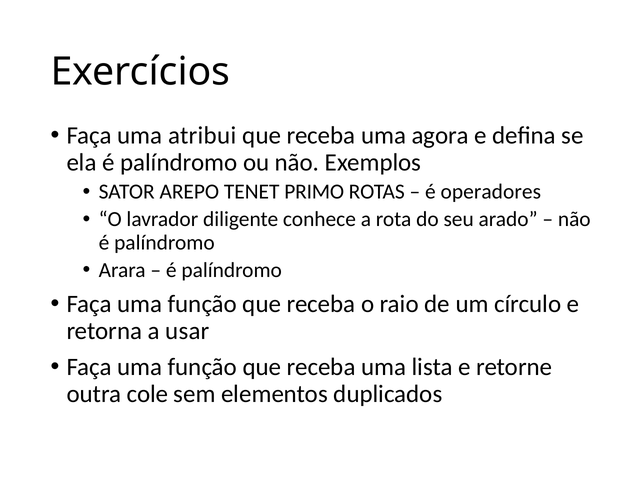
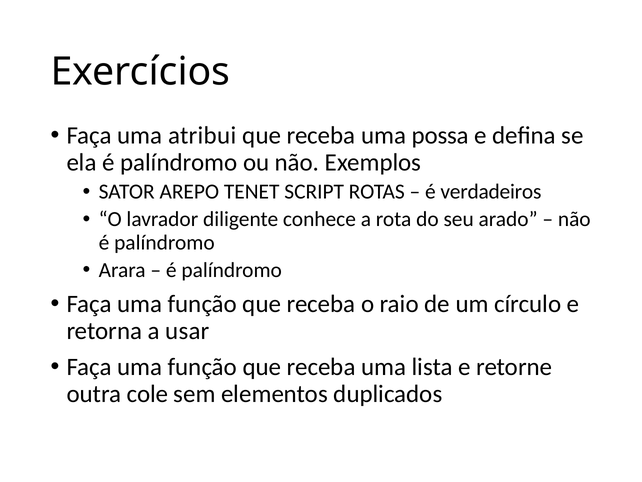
agora: agora -> possa (440, 135)
PRIMO: PRIMO -> SCRIPT (314, 192)
operadores: operadores -> verdadeiros (491, 192)
